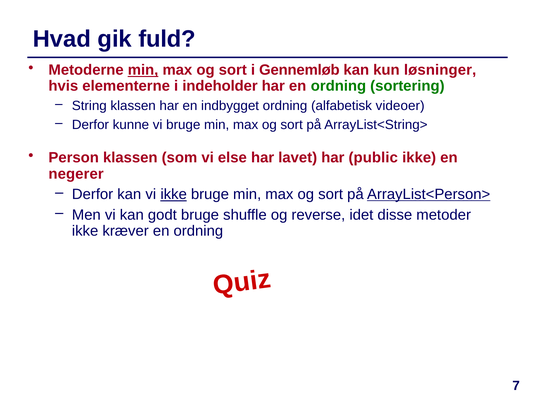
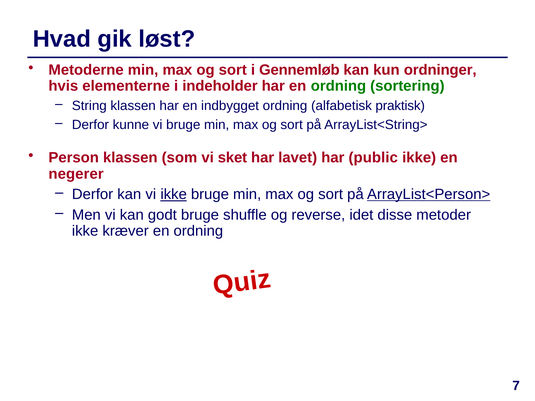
fuld: fuld -> løst (167, 39)
min underline: present -> none (143, 70)
løsninger: løsninger -> ordninger (440, 70)
videoer: videoer -> praktisk (400, 106)
else: else -> sket (232, 158)
